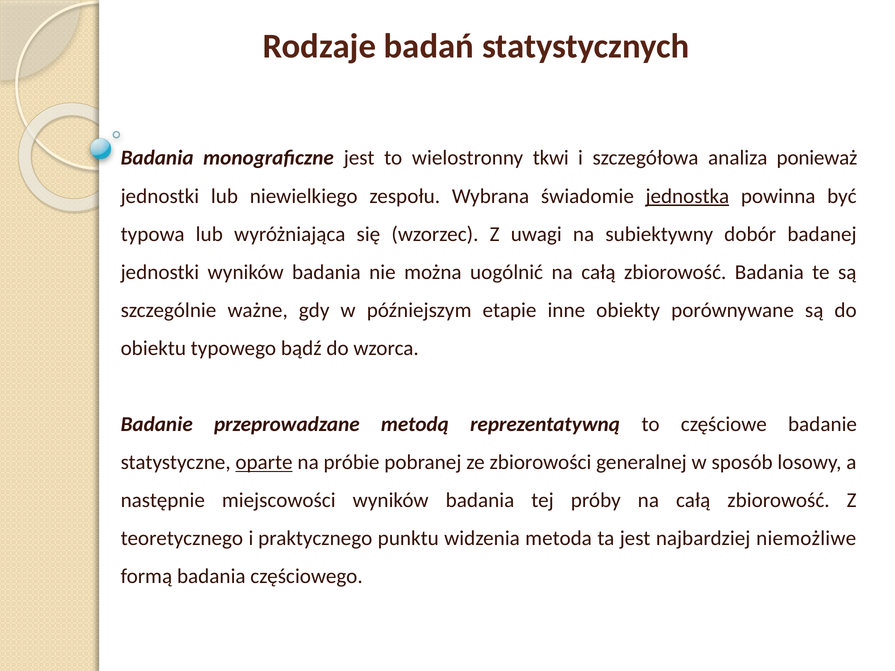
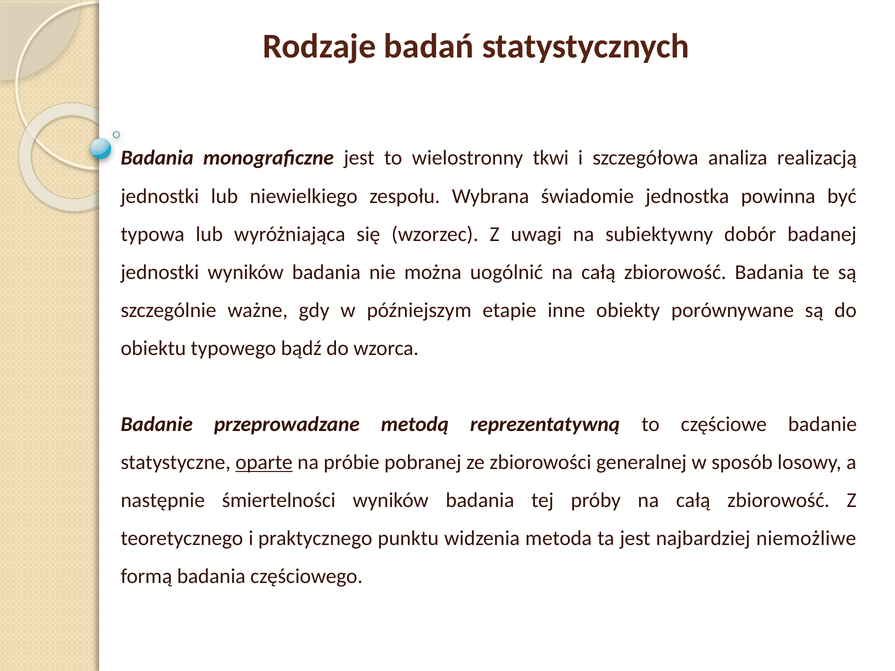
ponieważ: ponieważ -> realizacją (817, 158)
jednostka underline: present -> none (687, 196)
miejscowości: miejscowości -> śmiertelności (279, 501)
